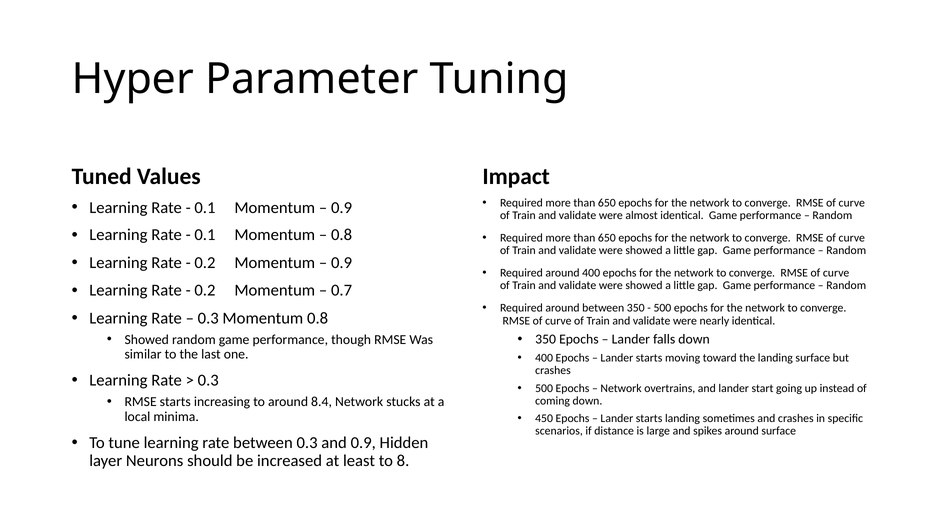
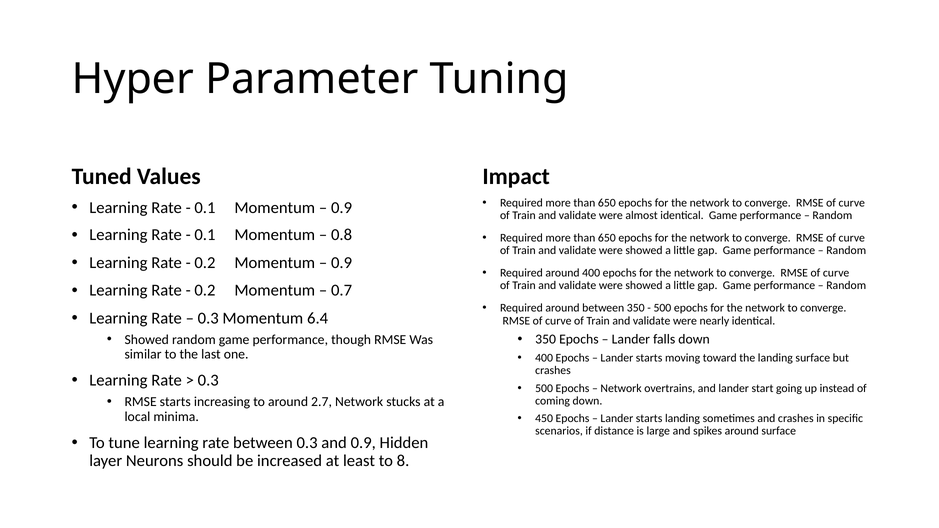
Momentum 0.8: 0.8 -> 6.4 (318, 318)
8.4: 8.4 -> 2.7 (322, 402)
